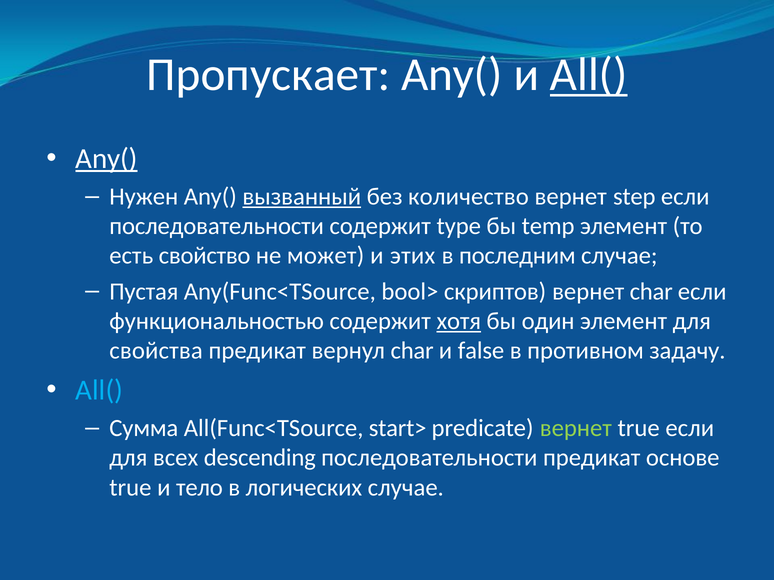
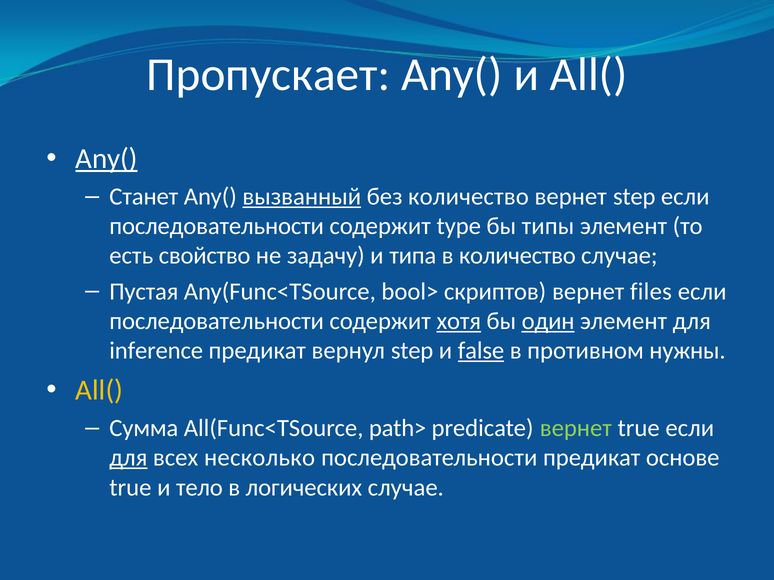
All( underline: present -> none (589, 75)
Нужен: Нужен -> Станет (144, 197)
temp: temp -> типы (548, 226)
может: может -> задачу (326, 256)
этих: этих -> типа (413, 256)
в последним: последним -> количество (517, 256)
вернет char: char -> files (651, 292)
функциональностью: функциональностью -> последовательности (217, 321)
один underline: none -> present (548, 321)
свойства: свойства -> inference (156, 351)
вернул char: char -> step (412, 351)
false underline: none -> present (481, 351)
задачу: задачу -> нужны (687, 351)
All( colour: light blue -> yellow (99, 390)
start>: start> -> path> (398, 428)
для underline: none -> present (128, 458)
descending: descending -> несколько (260, 458)
